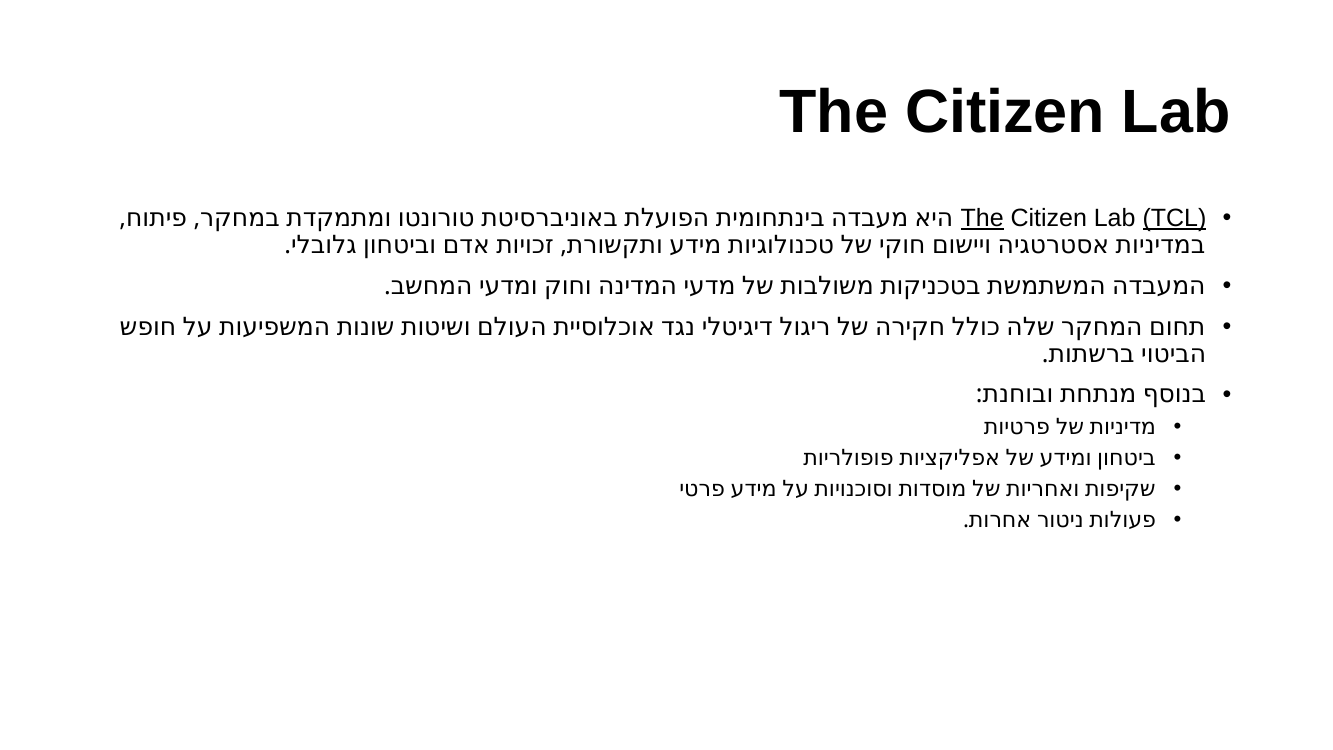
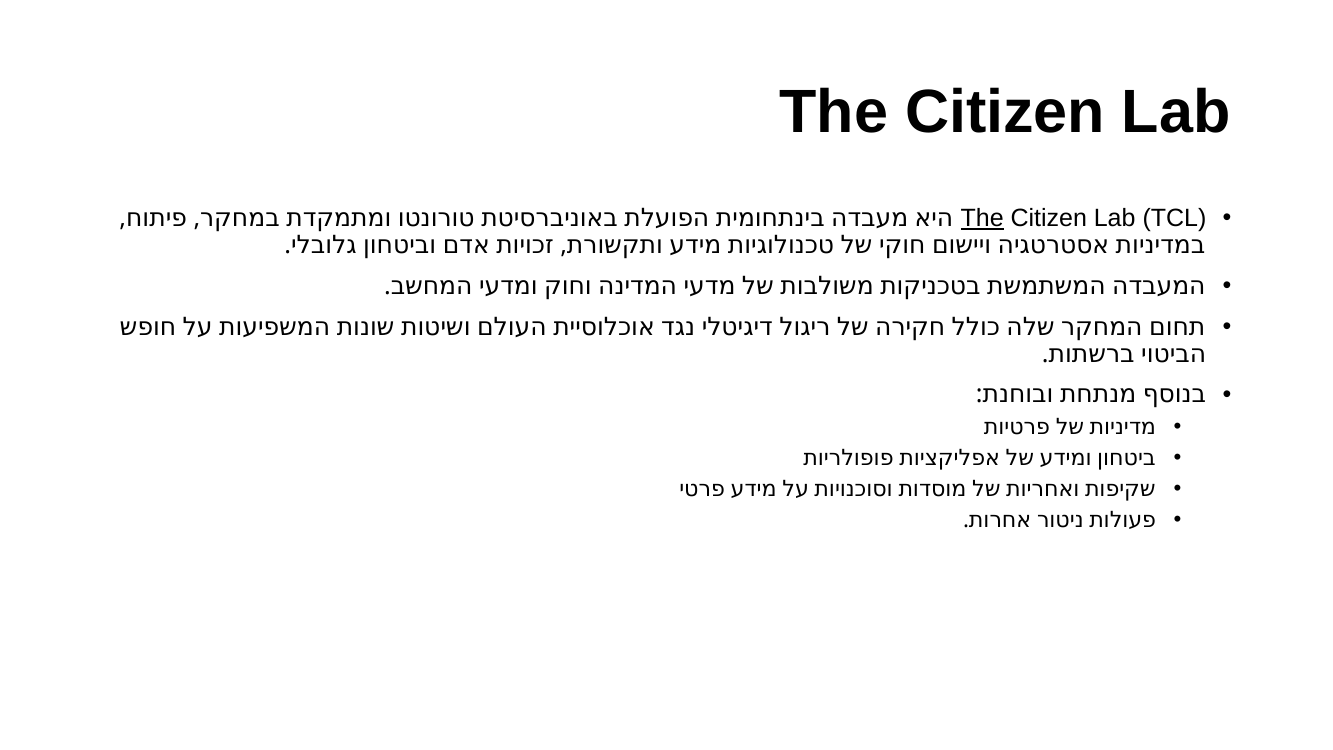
TCL underline: present -> none (1174, 218)
